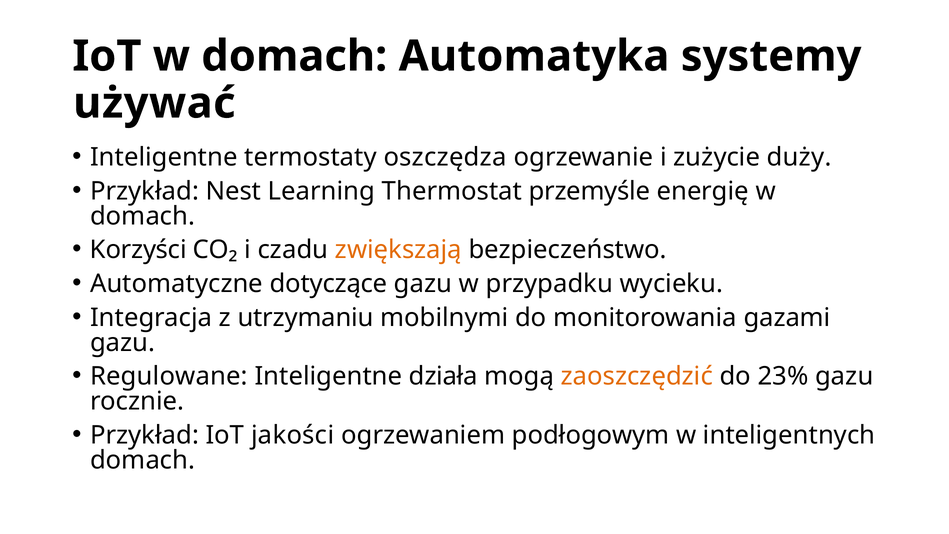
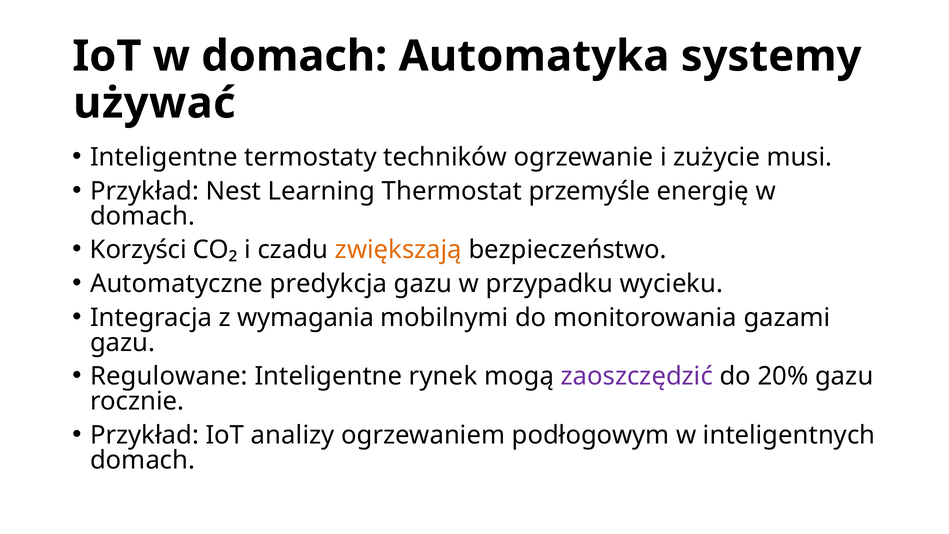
oszczędza: oszczędza -> techników (445, 157)
duży: duży -> musi (799, 157)
dotyczące: dotyczące -> predykcja (328, 284)
utrzymaniu: utrzymaniu -> wymagania (306, 318)
działa: działa -> rynek (443, 376)
zaoszczędzić colour: orange -> purple (637, 376)
23%: 23% -> 20% (783, 376)
jakości: jakości -> analizy (293, 435)
